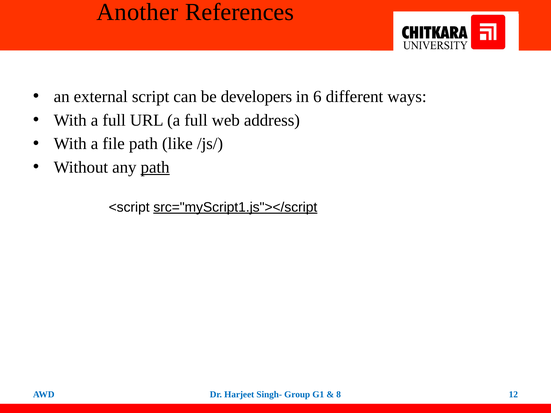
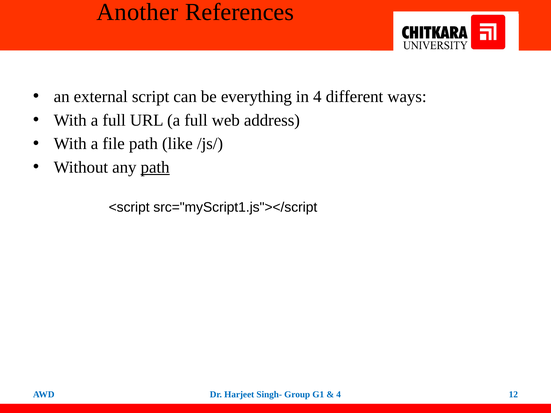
developers: developers -> everything (256, 97)
in 6: 6 -> 4 (317, 97)
src="myScript1.js"></script underline: present -> none (235, 207)
8: 8 -> 4 (339, 395)
